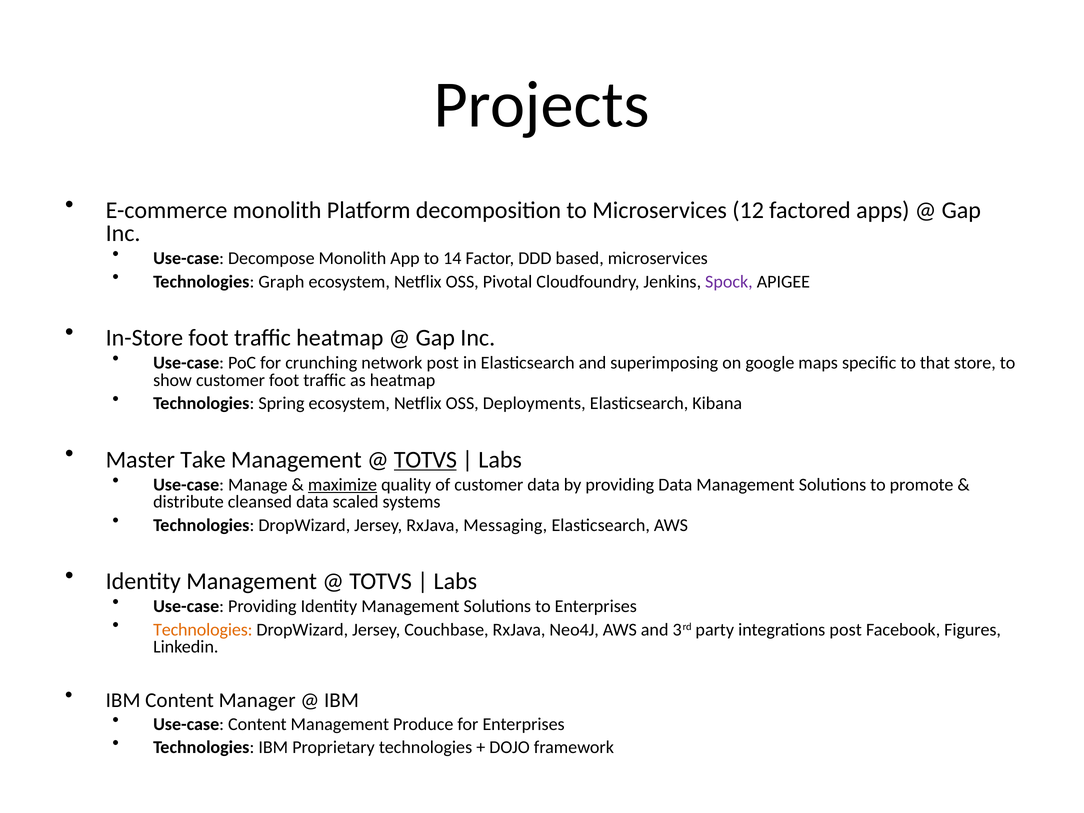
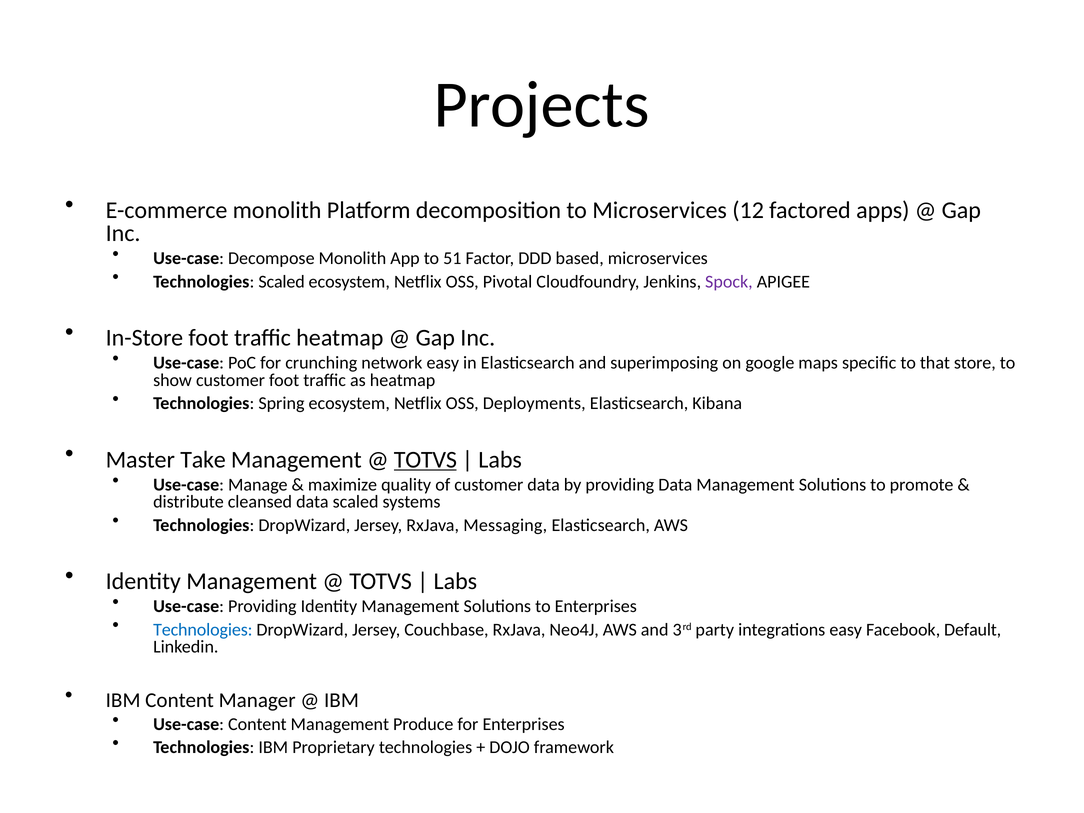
14: 14 -> 51 (452, 259)
Technologies Graph: Graph -> Scaled (282, 282)
network post: post -> easy (443, 363)
maximize underline: present -> none (343, 485)
Technologies colour: orange -> blue (203, 630)
integrations post: post -> easy (846, 630)
Figures: Figures -> Default (973, 630)
